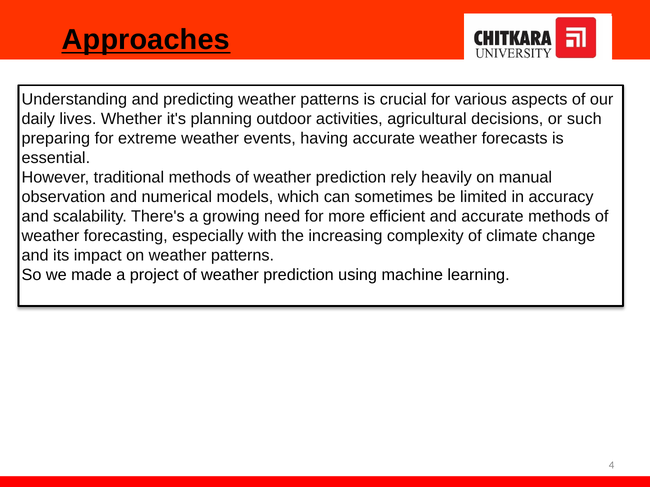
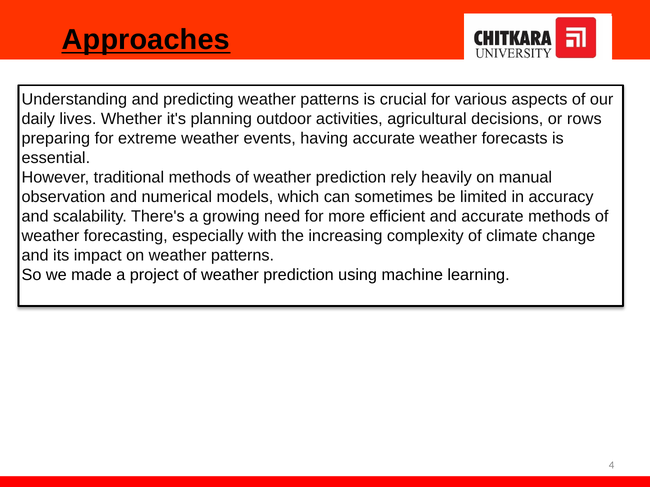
such: such -> rows (584, 119)
